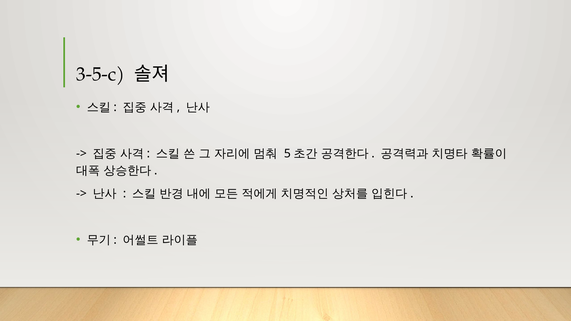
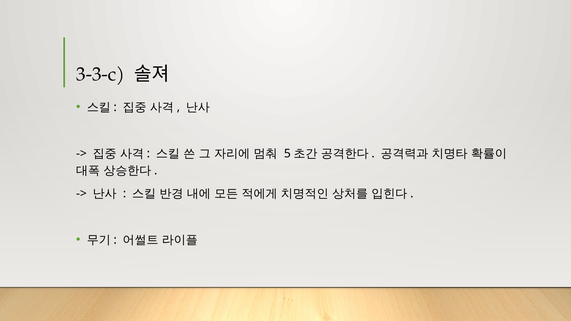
3-5-c: 3-5-c -> 3-3-c (101, 74)
